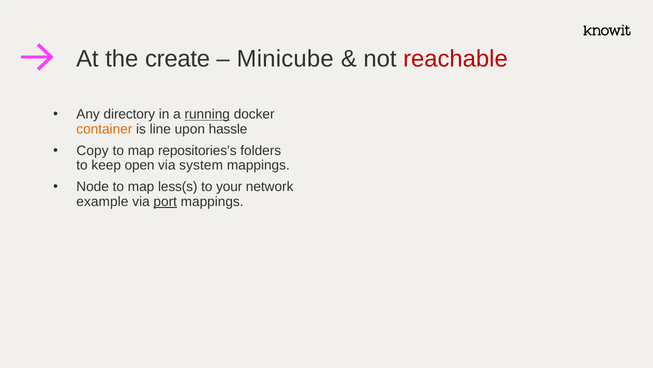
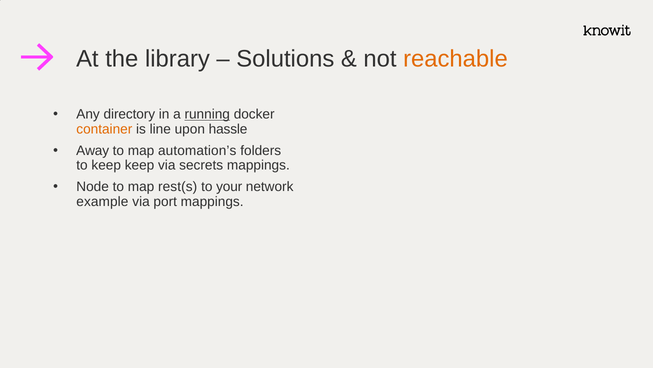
create: create -> library (177, 59)
Minicube: Minicube -> Solutions (285, 59)
reachable colour: red -> orange (455, 59)
Copy: Copy -> Away (93, 150)
repositories’s: repositories’s -> automation’s (197, 150)
keep open: open -> keep (140, 165)
system: system -> secrets (201, 165)
less(s: less(s -> rest(s (178, 186)
port underline: present -> none (165, 201)
